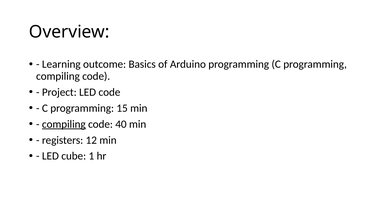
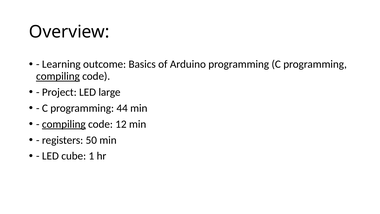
compiling underline: none -> present (58, 76)
LED code: code -> large (109, 92)
15: 15 -> 44 (122, 108)
40: 40 -> 12 (121, 124)
12: 12 -> 50 (91, 140)
